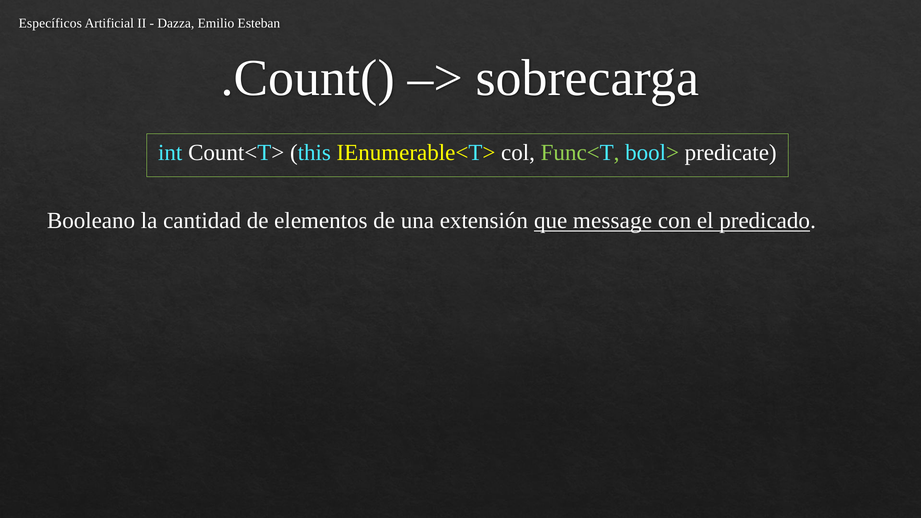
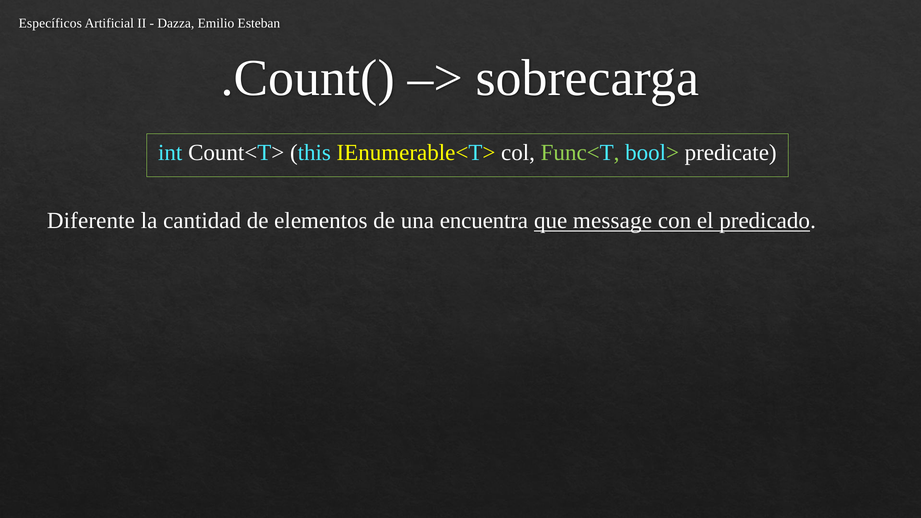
Booleano: Booleano -> Diferente (91, 221)
extensión: extensión -> encuentra (484, 221)
